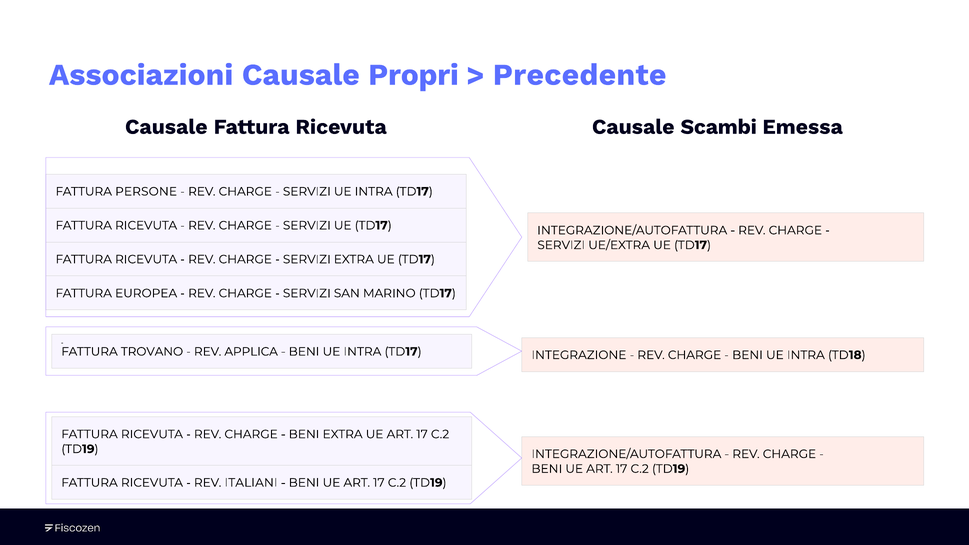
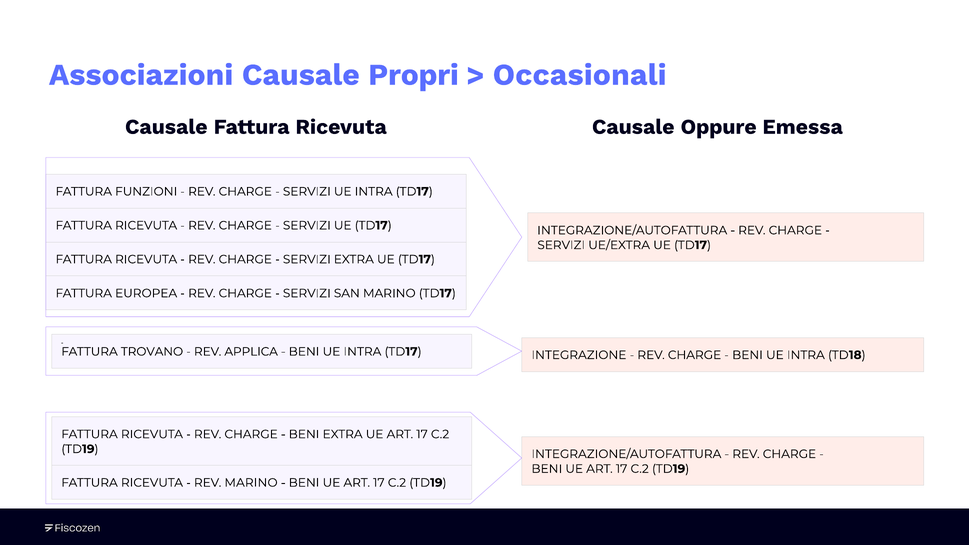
Precedente: Precedente -> Occasionali (580, 75)
Scambi: Scambi -> Oppure (719, 127)
PERSONE: PERSONE -> FUNZIONI (146, 192)
REV ITALIANI: ITALIANI -> MARINO (251, 483)
